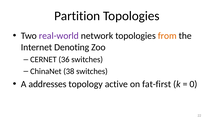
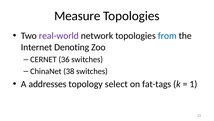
Partition: Partition -> Measure (77, 16)
from colour: orange -> blue (167, 36)
active: active -> select (116, 84)
fat-first: fat-first -> fat-tags (157, 84)
0: 0 -> 1 (193, 84)
